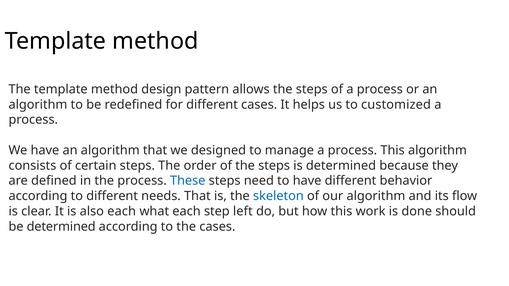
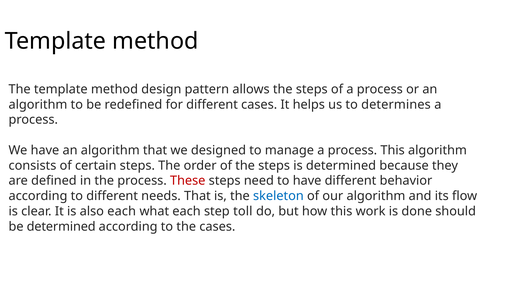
customized: customized -> determines (396, 105)
These colour: blue -> red (188, 181)
left: left -> toll (243, 212)
